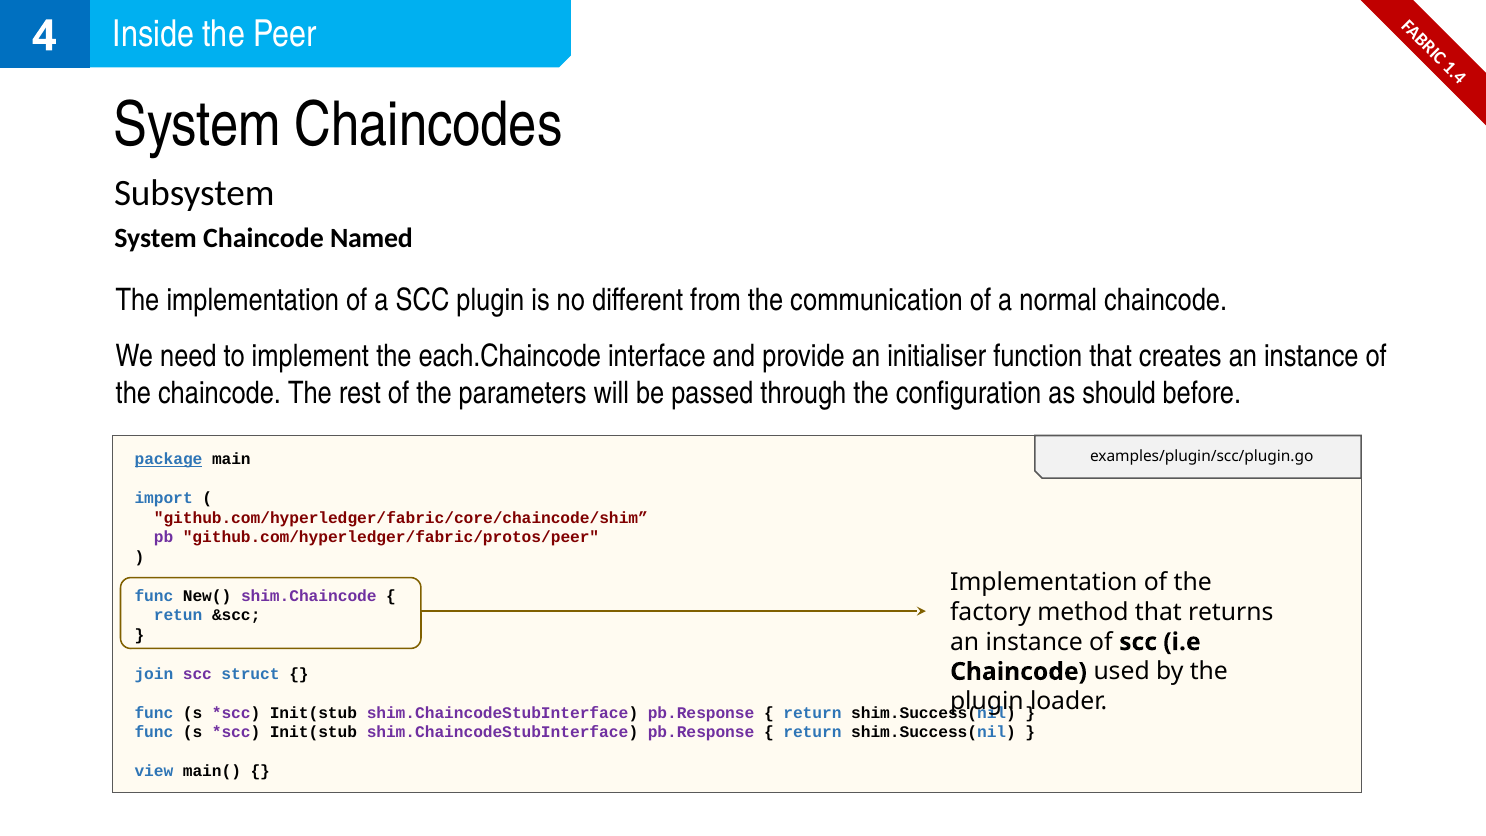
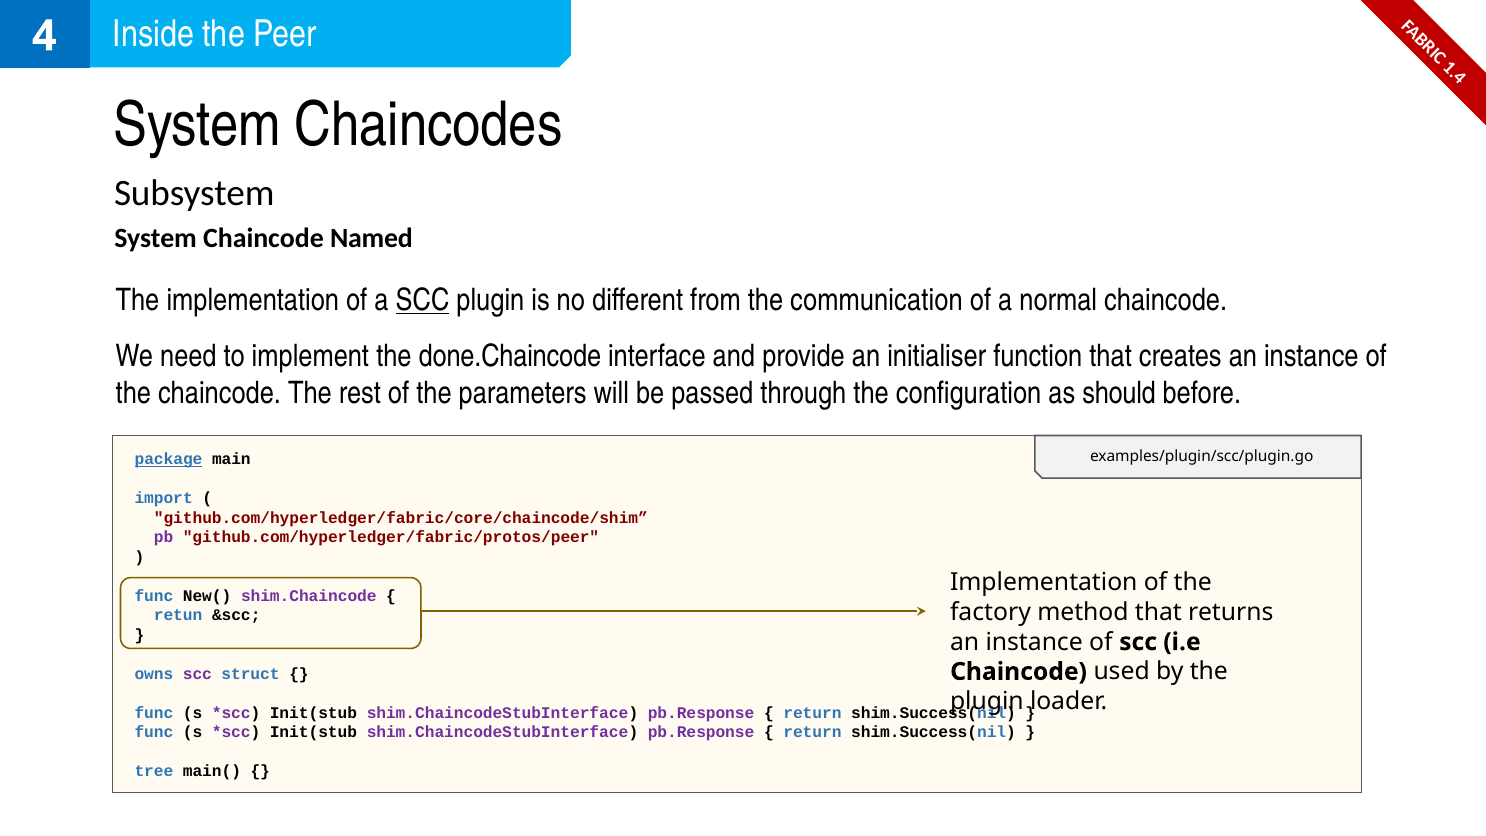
SCC underline: none -> present (423, 300)
each.Chaincode: each.Chaincode -> done.Chaincode (510, 356)
join: join -> owns (154, 674)
view: view -> tree (154, 771)
